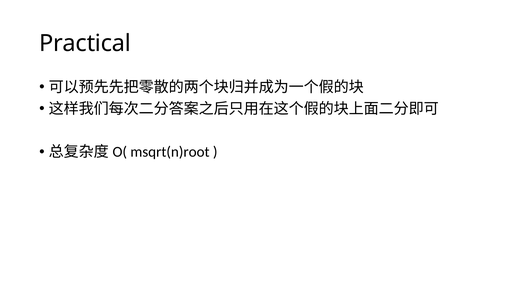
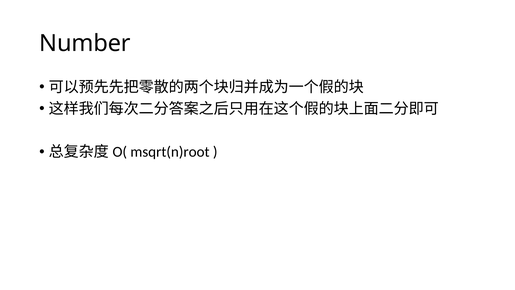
Practical: Practical -> Number (85, 43)
